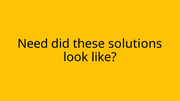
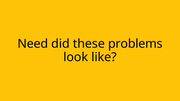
solutions: solutions -> problems (135, 44)
